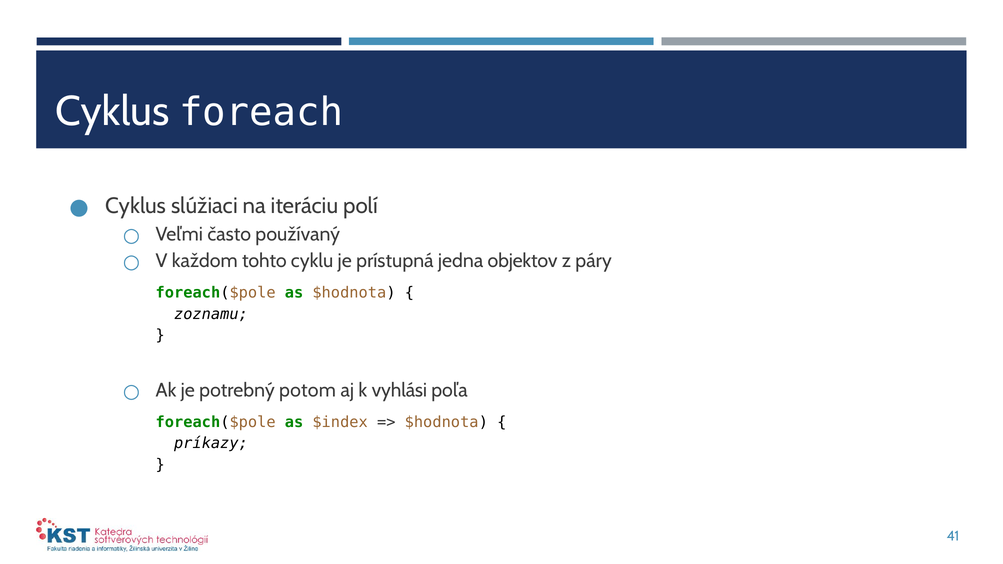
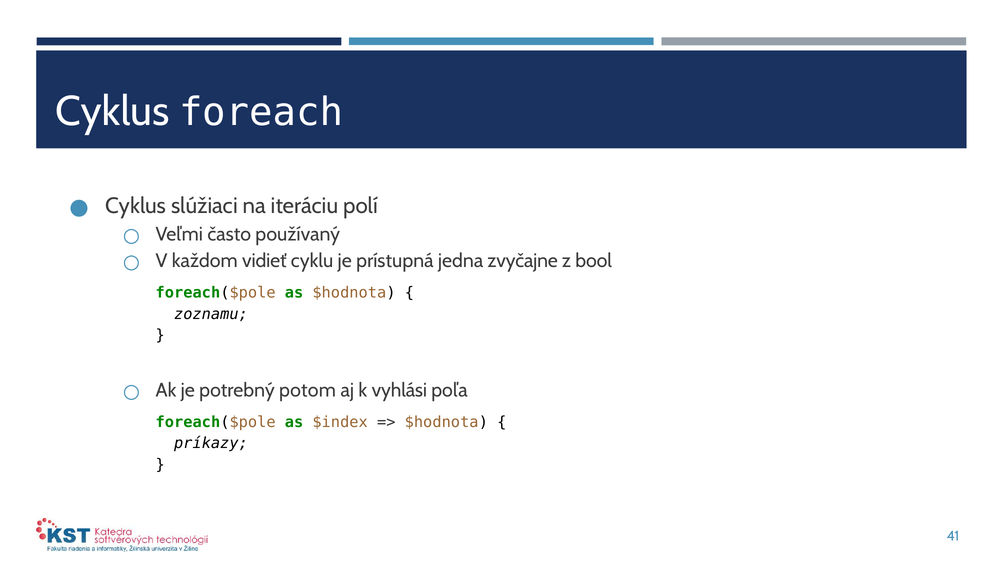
tohto: tohto -> vidieť (264, 261)
objektov: objektov -> zvyčajne (523, 261)
páry: páry -> bool (594, 261)
